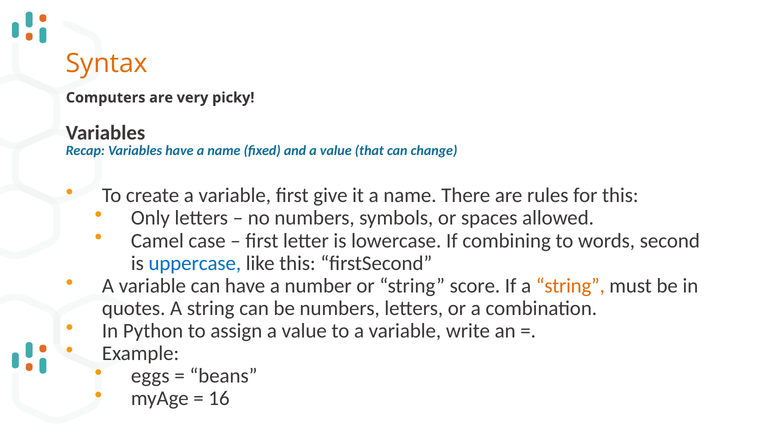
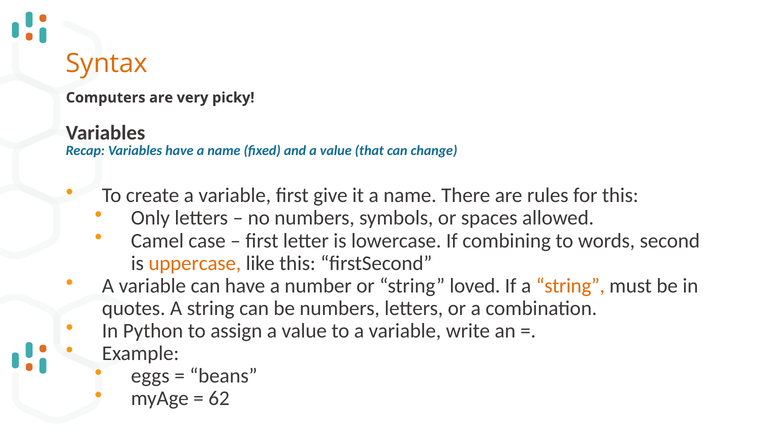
uppercase colour: blue -> orange (195, 263)
score: score -> loved (475, 286)
16: 16 -> 62 (219, 398)
